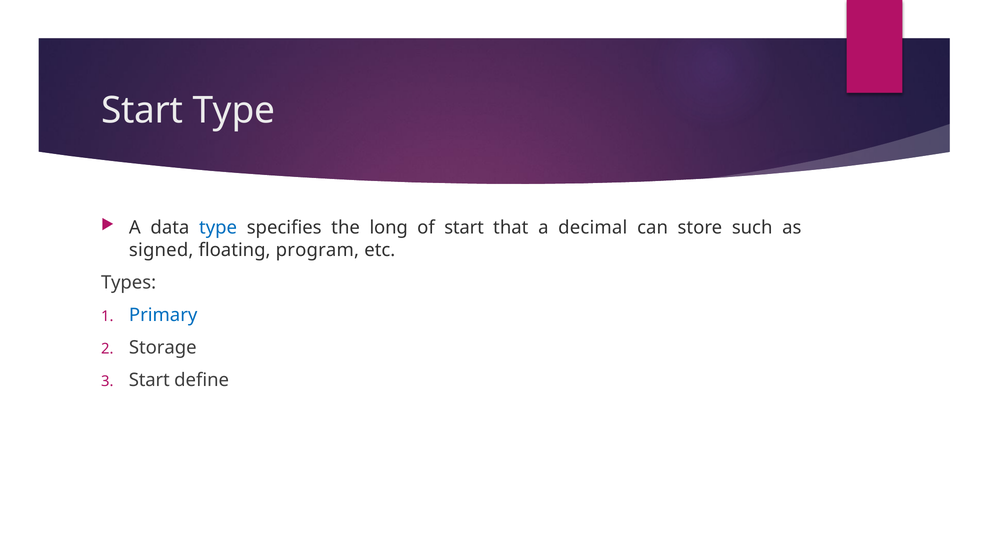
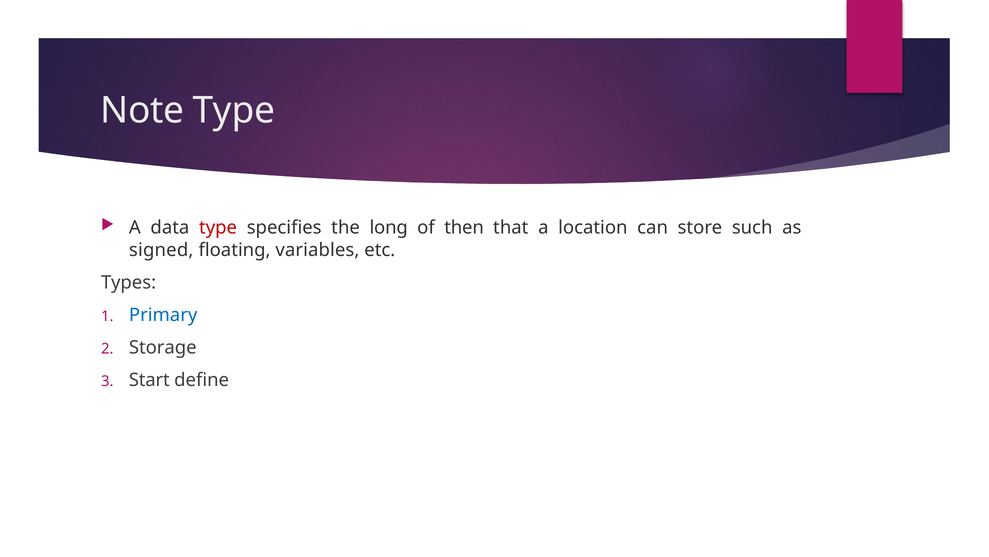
Start: Start -> Note (142, 110)
type colour: blue -> red (218, 227)
of start: start -> then (464, 227)
decimal: decimal -> location (593, 227)
program: program -> variables (317, 250)
